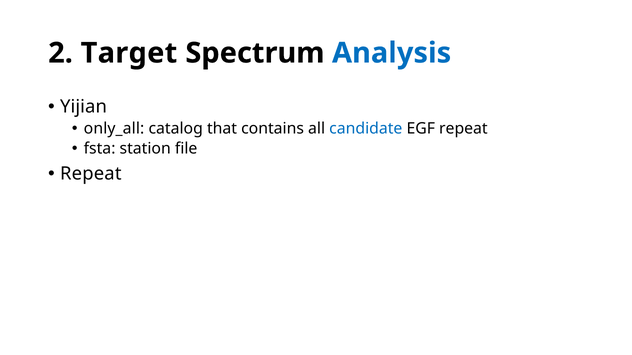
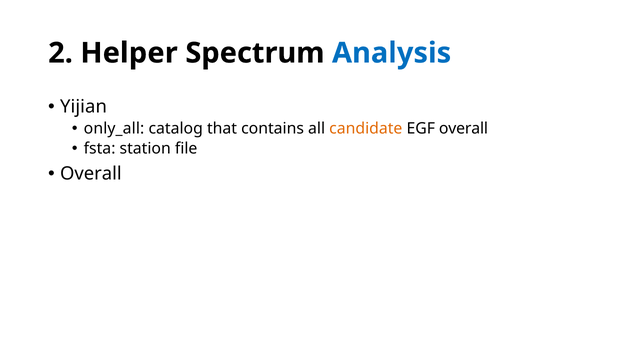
Target: Target -> Helper (129, 53)
candidate colour: blue -> orange (366, 129)
EGF repeat: repeat -> overall (463, 129)
Repeat: Repeat -> Overall (91, 174)
